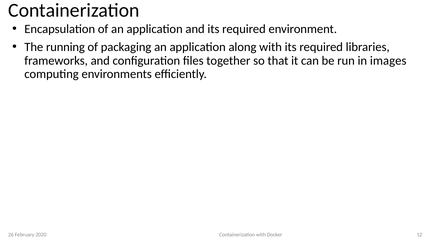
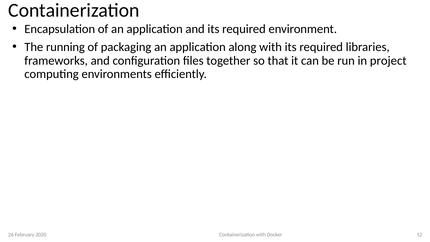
images: images -> project (388, 61)
